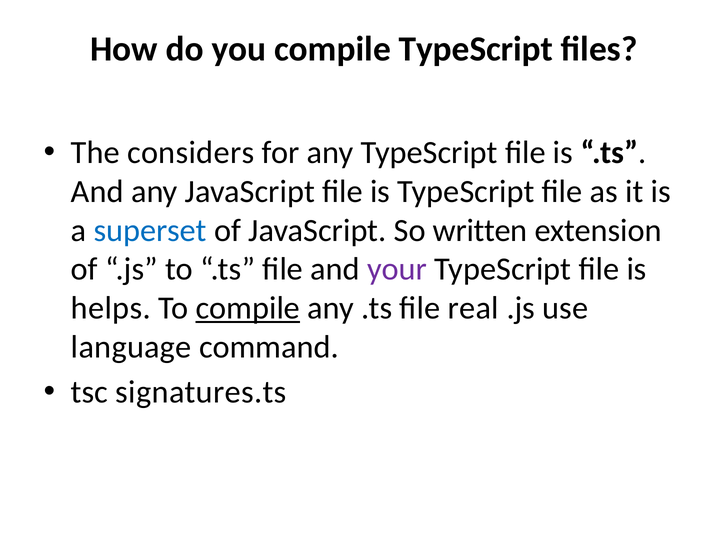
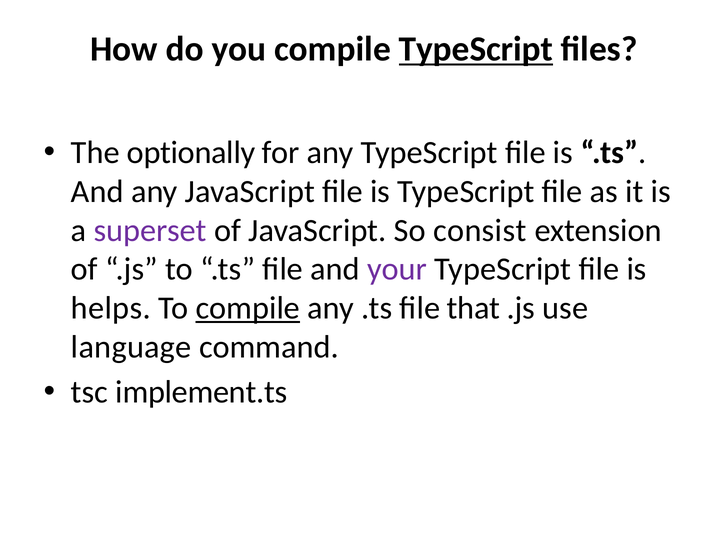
TypeScript underline: none -> present (476, 49)
considers: considers -> optionally (191, 153)
superset colour: blue -> purple (150, 230)
written: written -> consist (480, 230)
real: real -> that (474, 308)
signatures.ts: signatures.ts -> implement.ts (201, 392)
